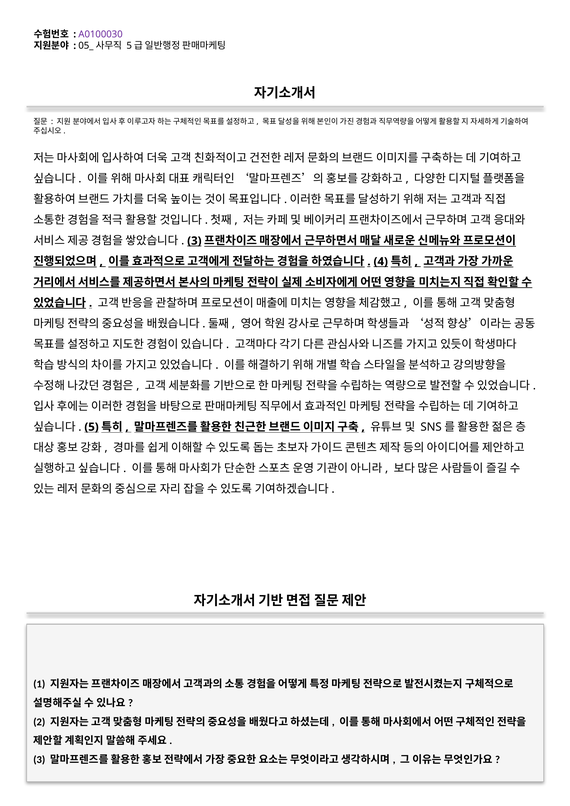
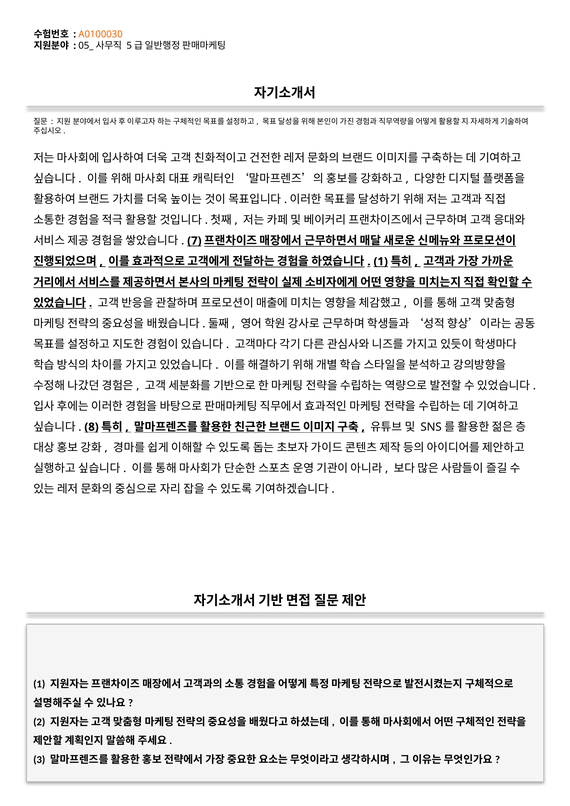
A0100030 colour: purple -> orange (101, 34)
3: 3 -> 7 (194, 241)
4: 4 -> 1 (381, 262)
5: 5 -> 8 (92, 427)
